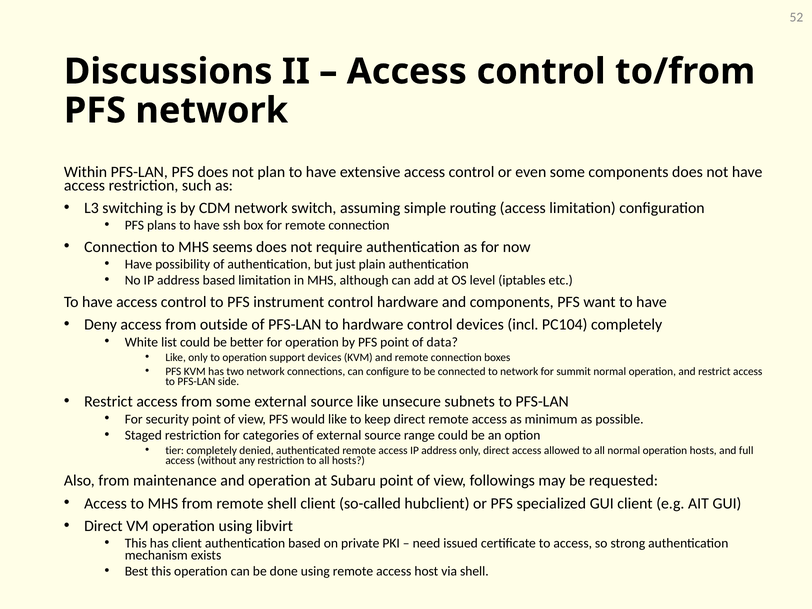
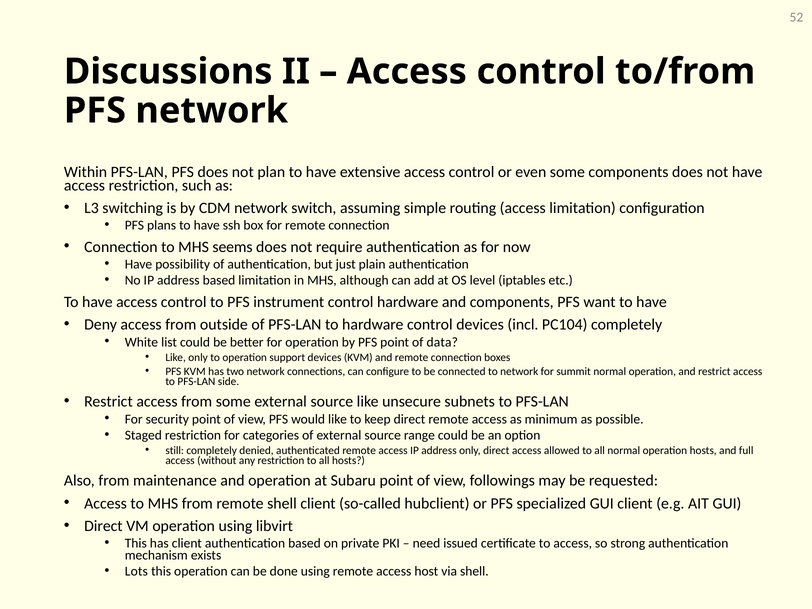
tier: tier -> still (175, 451)
Best: Best -> Lots (136, 571)
